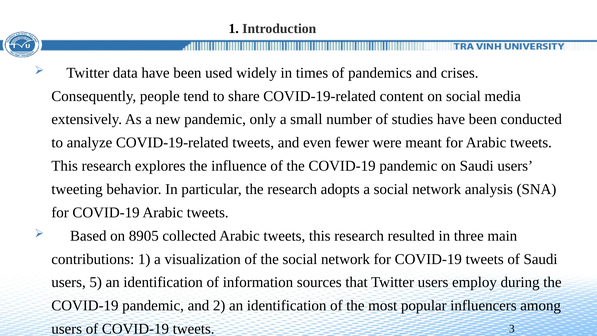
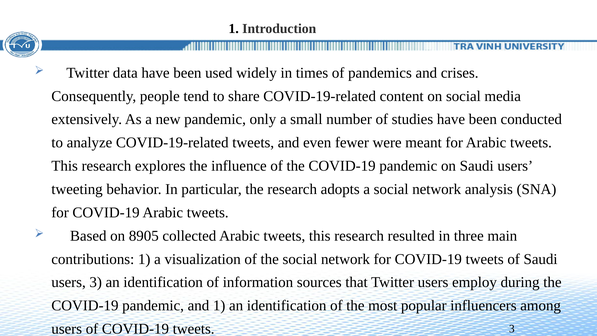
users 5: 5 -> 3 (96, 282)
and 2: 2 -> 1 (219, 305)
